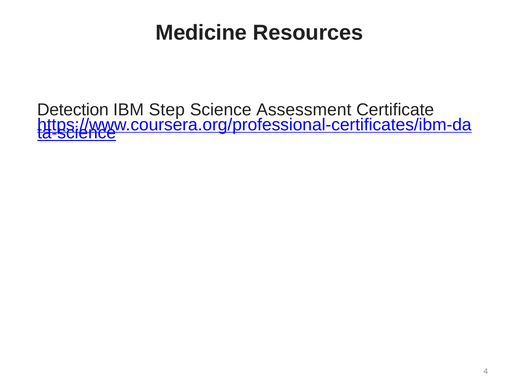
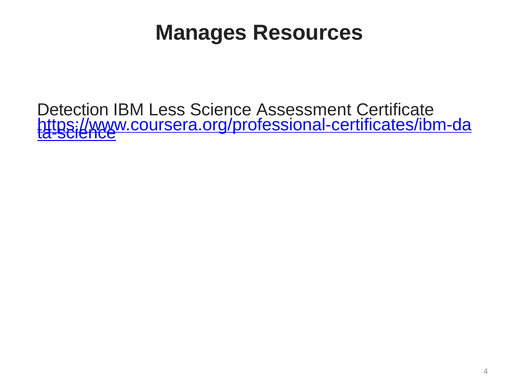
Medicine: Medicine -> Manages (201, 33)
Step: Step -> Less (167, 110)
